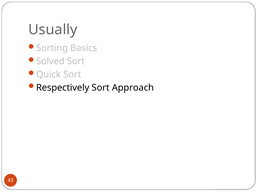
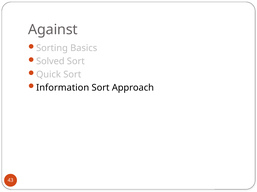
Usually: Usually -> Against (53, 30)
Respectively: Respectively -> Information (63, 88)
